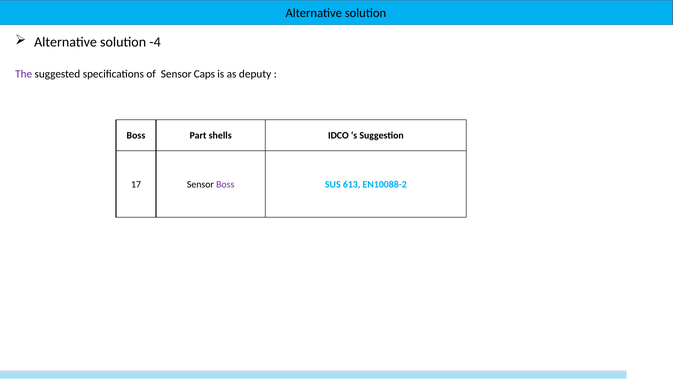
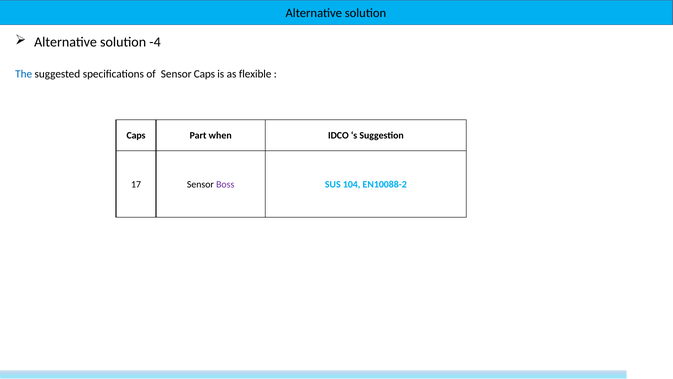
The colour: purple -> blue (24, 74)
deputy: deputy -> flexible (255, 74)
Boss: Boss -> Caps (136, 135)
shells: shells -> when (220, 135)
613: 613 -> 104 (352, 184)
